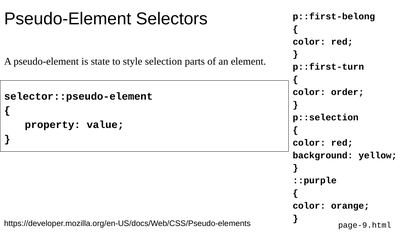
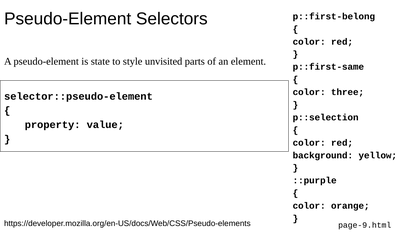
selection: selection -> unvisited (164, 62)
p::first-turn: p::first-turn -> p::first-same (328, 67)
order: order -> three (348, 92)
